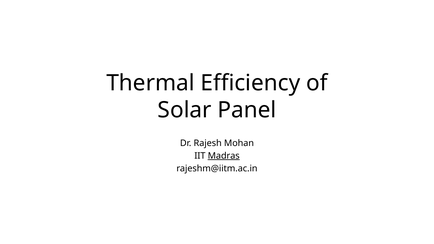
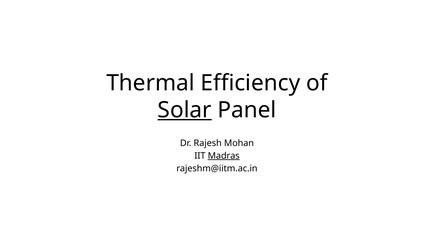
Solar underline: none -> present (185, 110)
